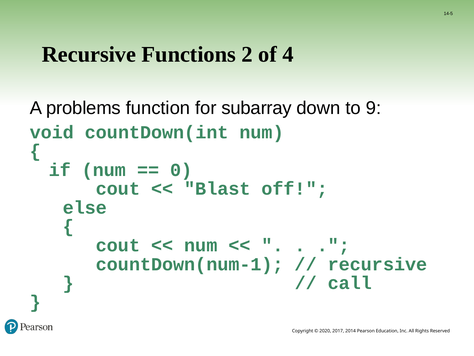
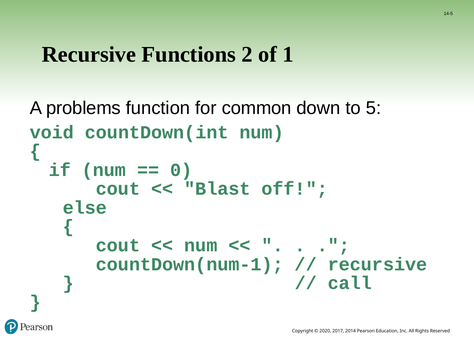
4: 4 -> 1 (288, 54)
subarray: subarray -> common (257, 108)
9: 9 -> 5 (374, 108)
